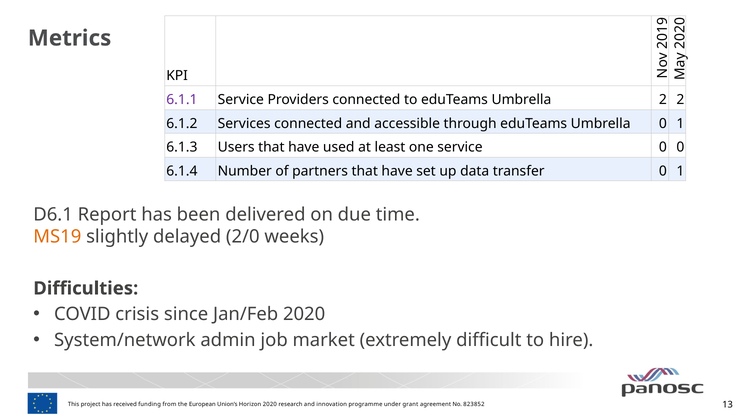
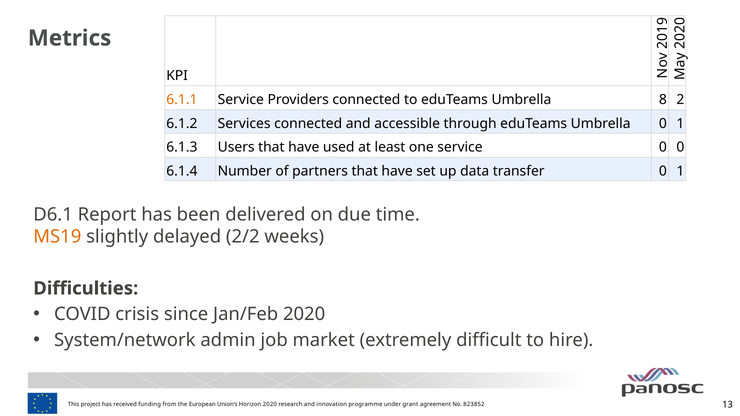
6.1.1 colour: purple -> orange (182, 100)
Umbrella 2: 2 -> 8 (663, 100)
2/0: 2/0 -> 2/2 (243, 237)
